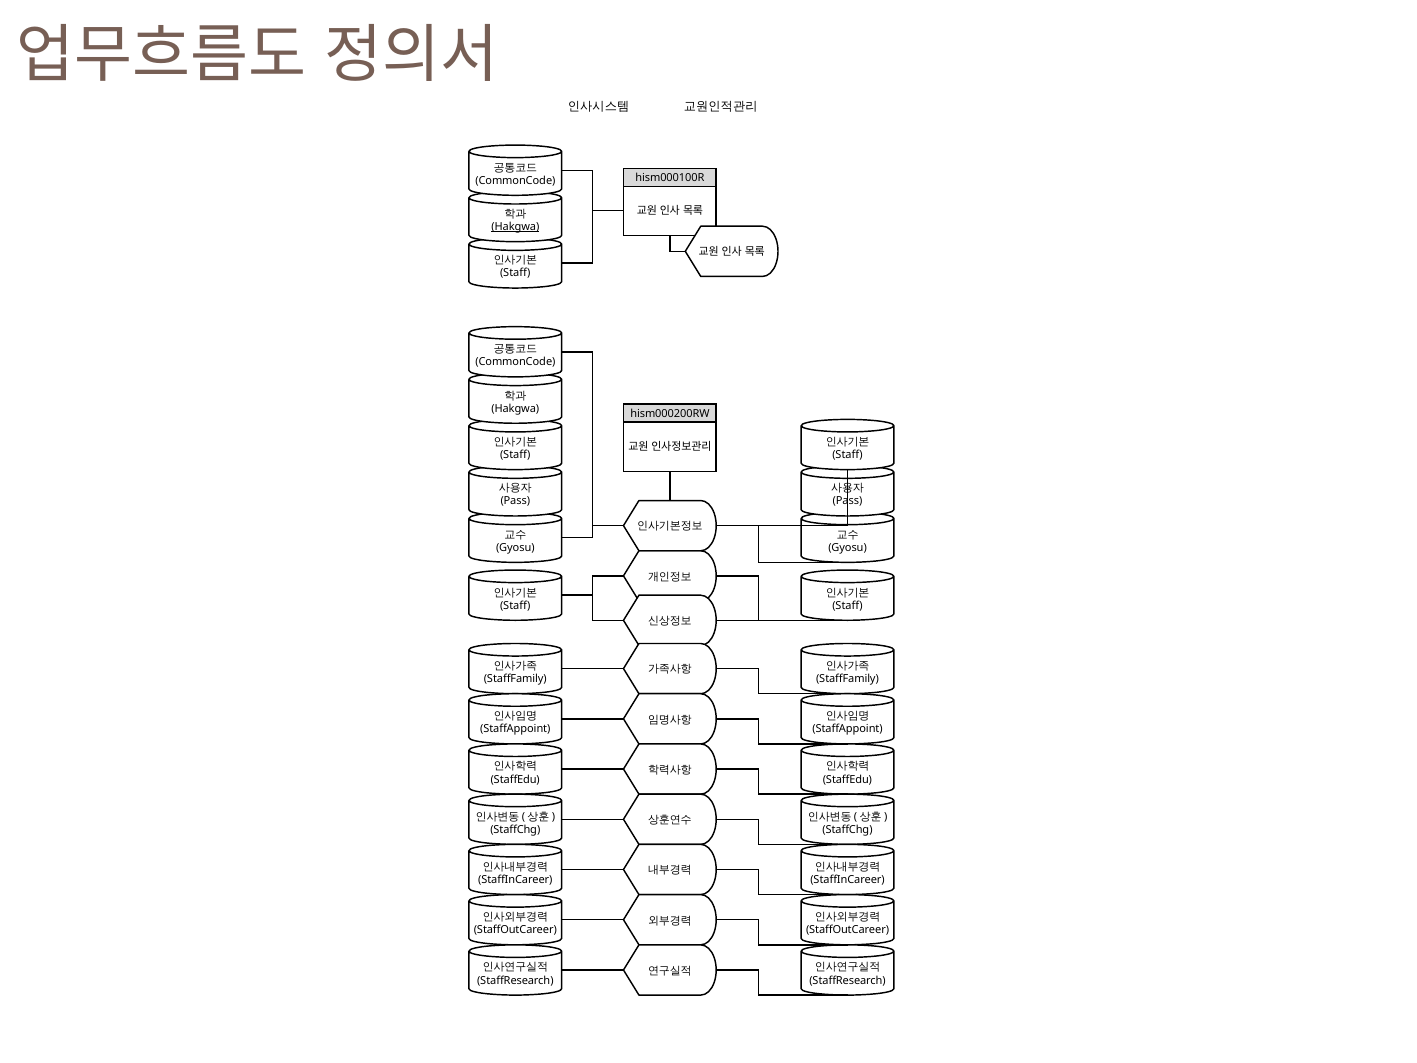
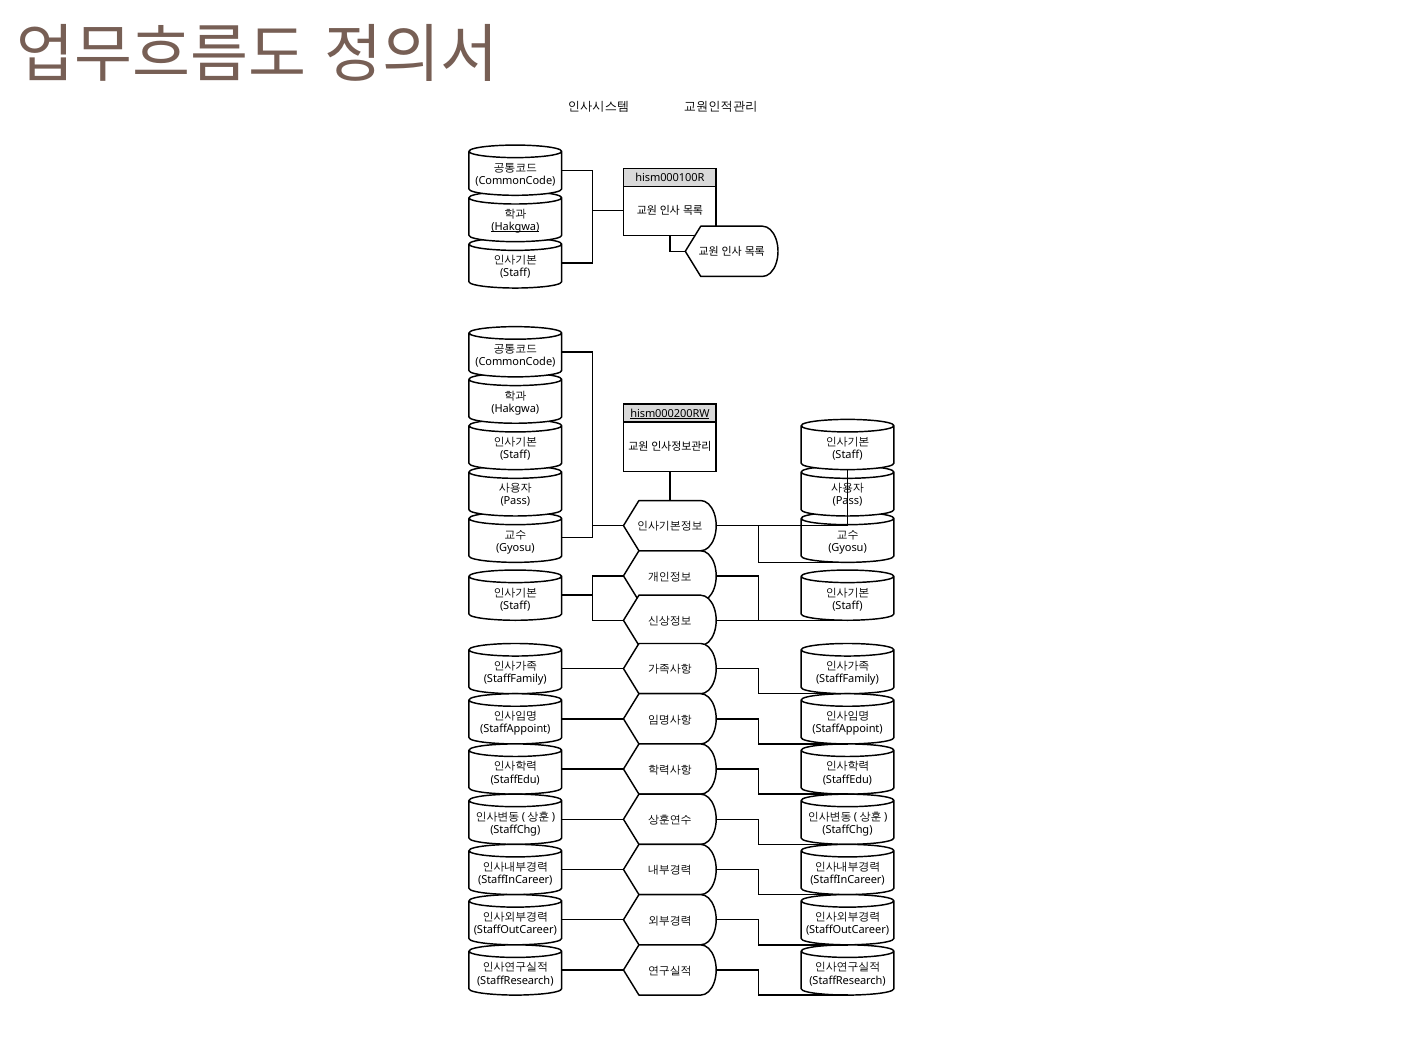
hism000200RW underline: none -> present (670, 414)
